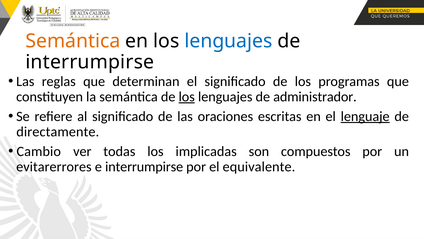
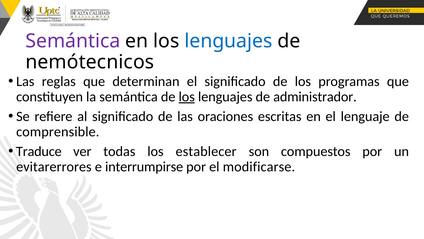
Semántica colour: orange -> purple (73, 41)
interrumpirse: interrumpirse -> nemótecnicos (90, 62)
lenguaje underline: present -> none (365, 116)
directamente: directamente -> comprensible (58, 131)
Cambio: Cambio -> Traduce (39, 151)
implicadas: implicadas -> establecer (206, 151)
equivalente: equivalente -> modificarse (259, 166)
